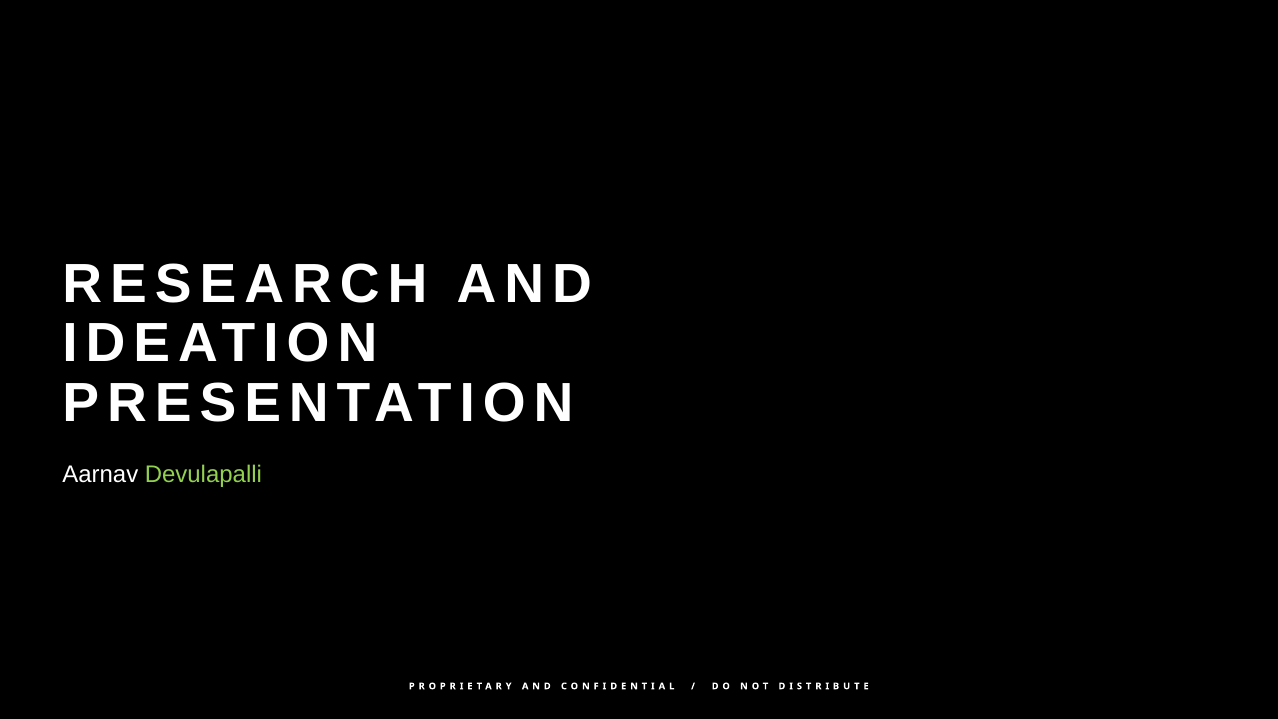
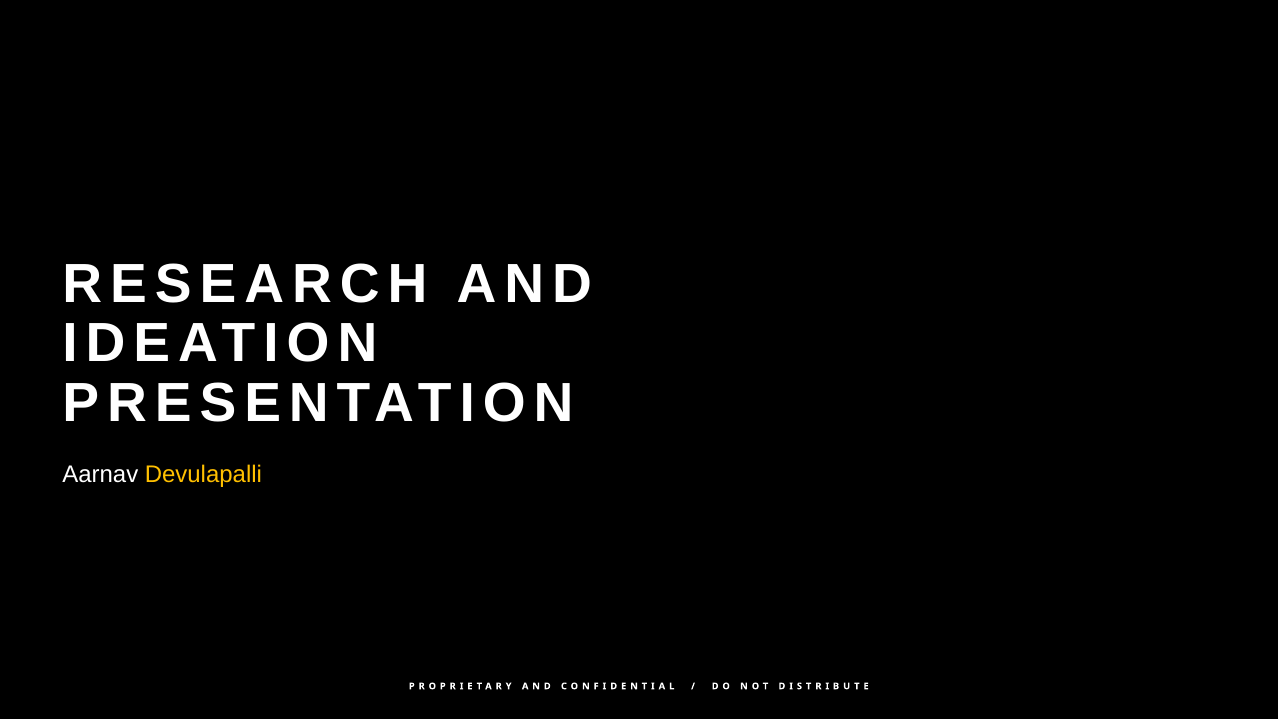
Devulapalli colour: light green -> yellow (203, 475)
